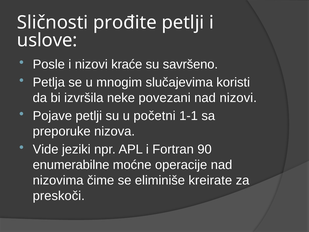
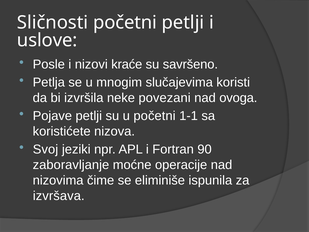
Sličnosti prođite: prođite -> početni (125, 22)
nad nizovi: nizovi -> ovoga (238, 98)
preporuke: preporuke -> koristićete (62, 131)
Vide: Vide -> Svoj (45, 149)
enumerabilne: enumerabilne -> zaboravljanje (71, 165)
kreirate: kreirate -> ispunila (210, 180)
preskoči: preskoči -> izvršava (59, 196)
